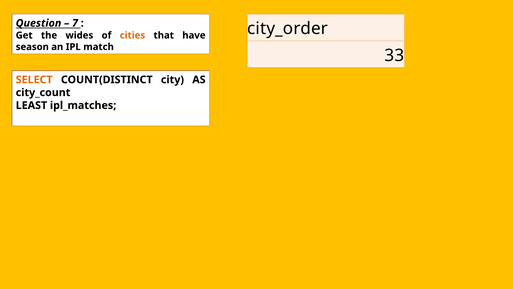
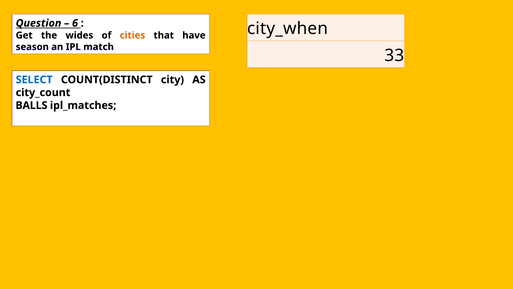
7: 7 -> 6 (75, 23)
city_order: city_order -> city_when (288, 29)
SELECT colour: orange -> blue (34, 80)
LEAST: LEAST -> BALLS (31, 105)
